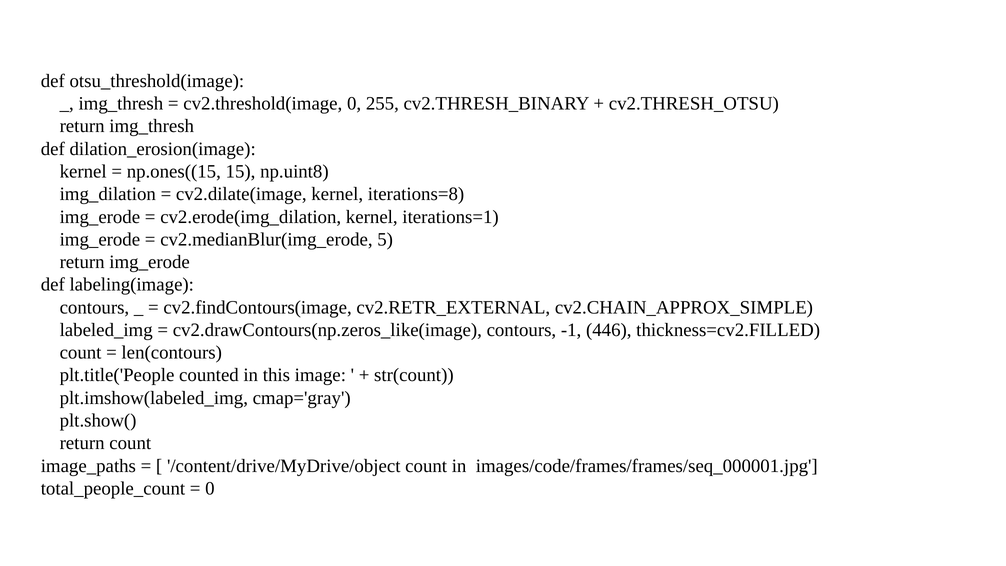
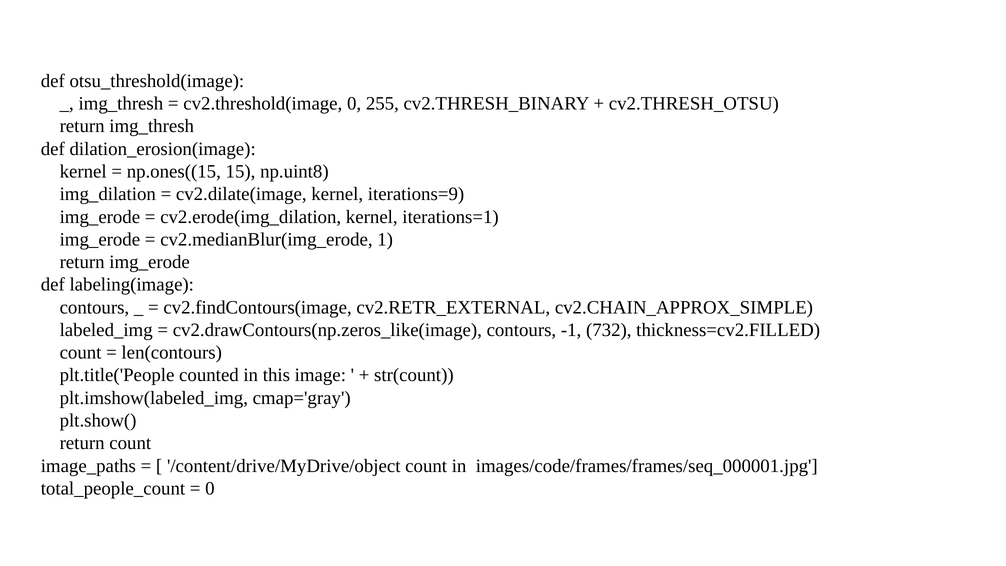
iterations=8: iterations=8 -> iterations=9 (416, 194)
5: 5 -> 1 (385, 239)
446: 446 -> 732 (609, 330)
